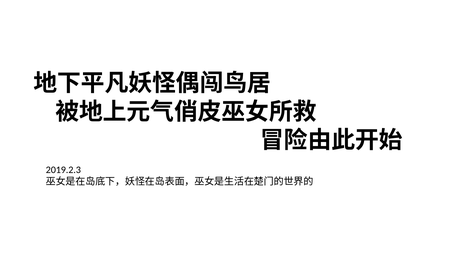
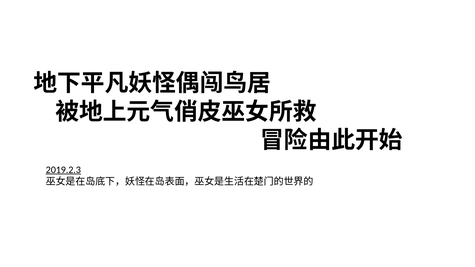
2019.2.3 underline: none -> present (63, 170)
